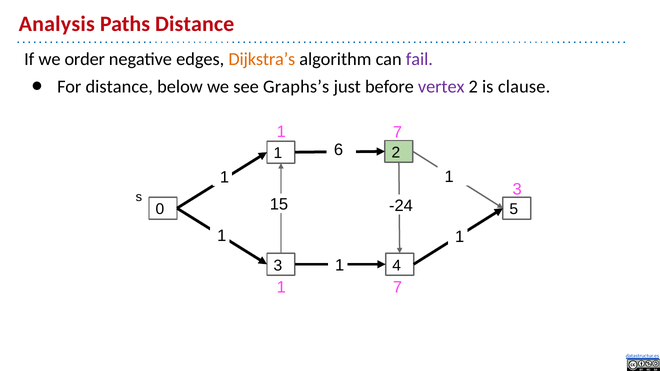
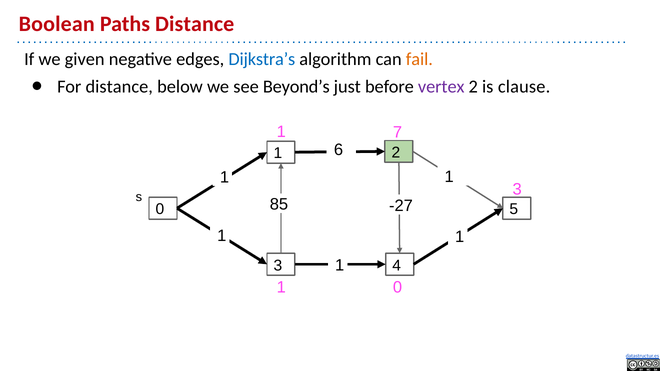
Analysis: Analysis -> Boolean (57, 24)
order: order -> given (85, 59)
Dijkstra’s colour: orange -> blue (262, 59)
fail colour: purple -> orange (419, 59)
Graphs’s: Graphs’s -> Beyond’s (296, 87)
15: 15 -> 85 (279, 204)
-24: -24 -> -27 (401, 206)
1 7: 7 -> 0 (397, 288)
